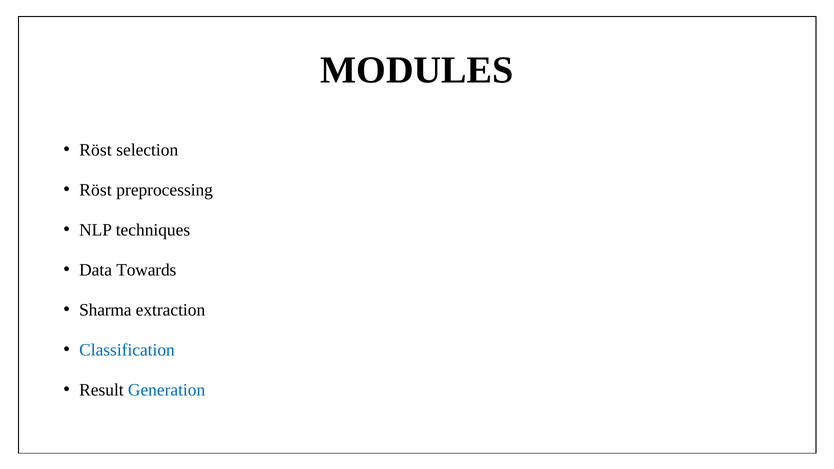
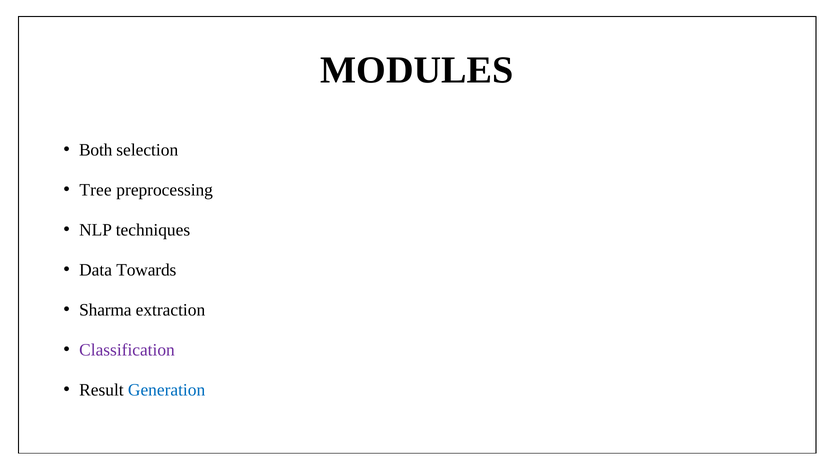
Röst: Röst -> Both (96, 150)
Röst: Röst -> Tree (96, 190)
Classification colour: blue -> purple (127, 350)
